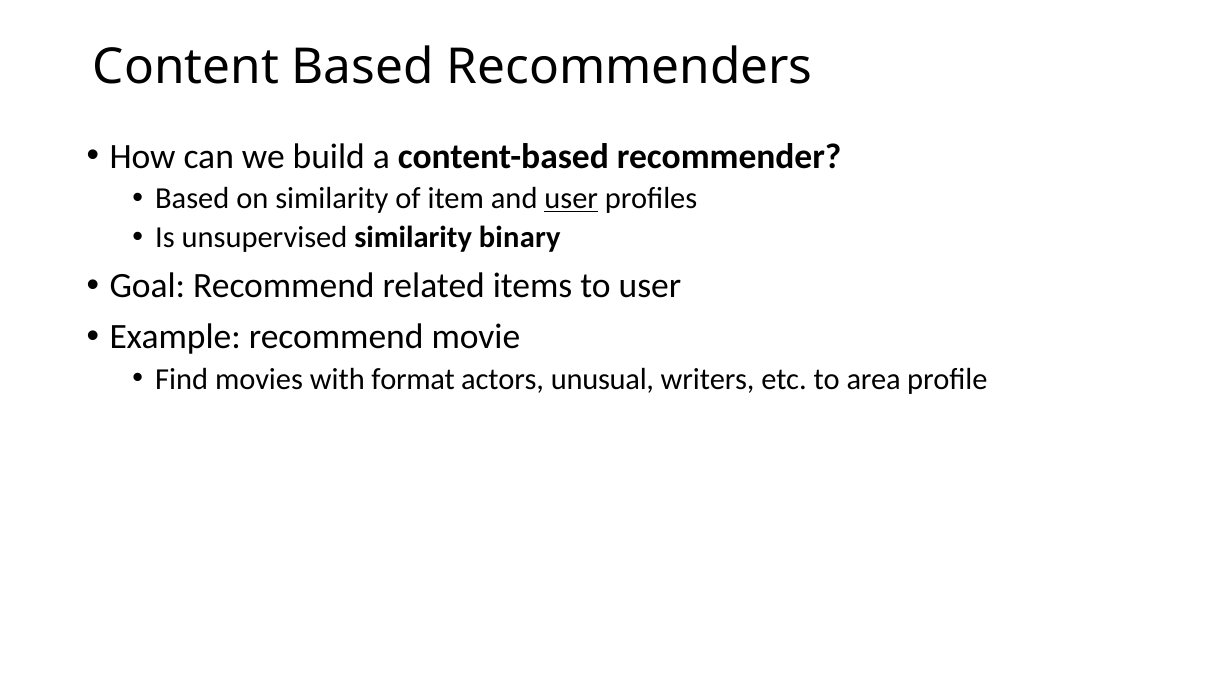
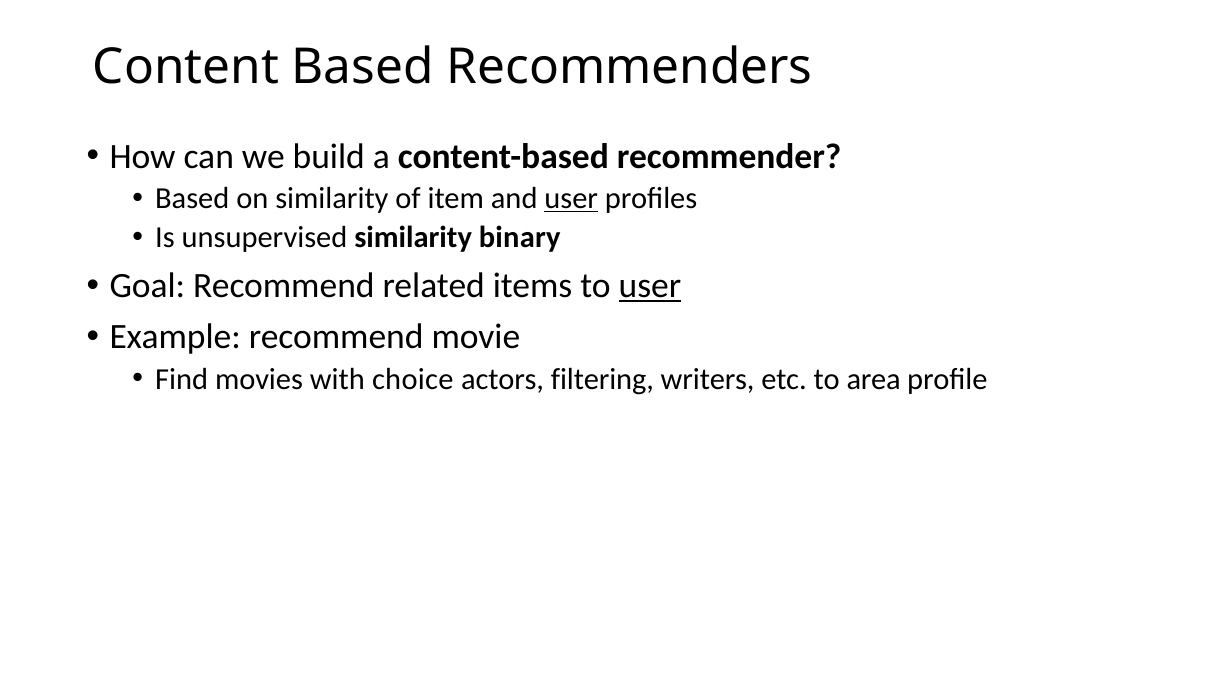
user underline: none -> present (650, 286)
format: format -> choice (413, 379)
unusual: unusual -> filtering (602, 379)
